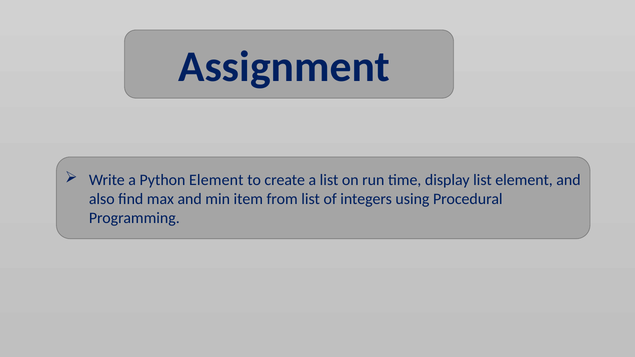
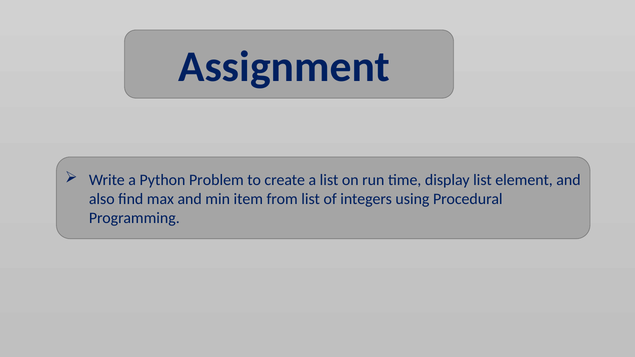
Python Element: Element -> Problem (216, 180)
